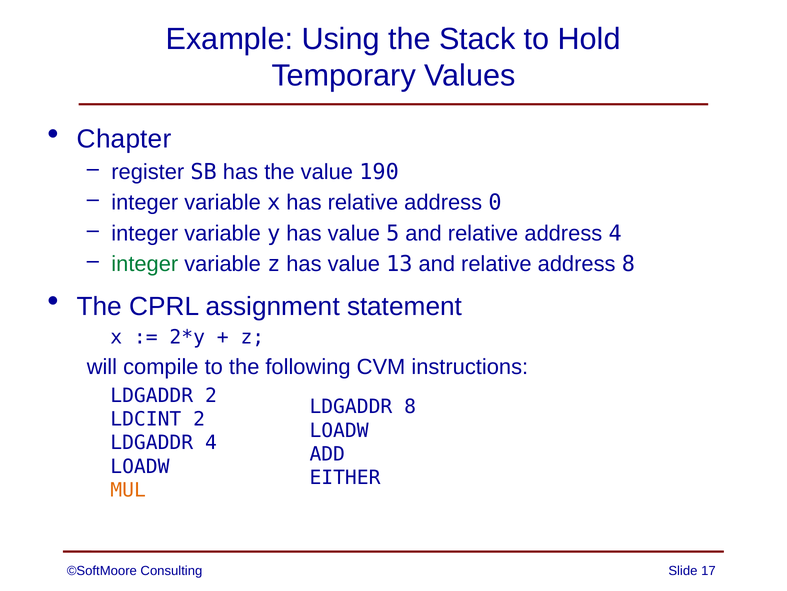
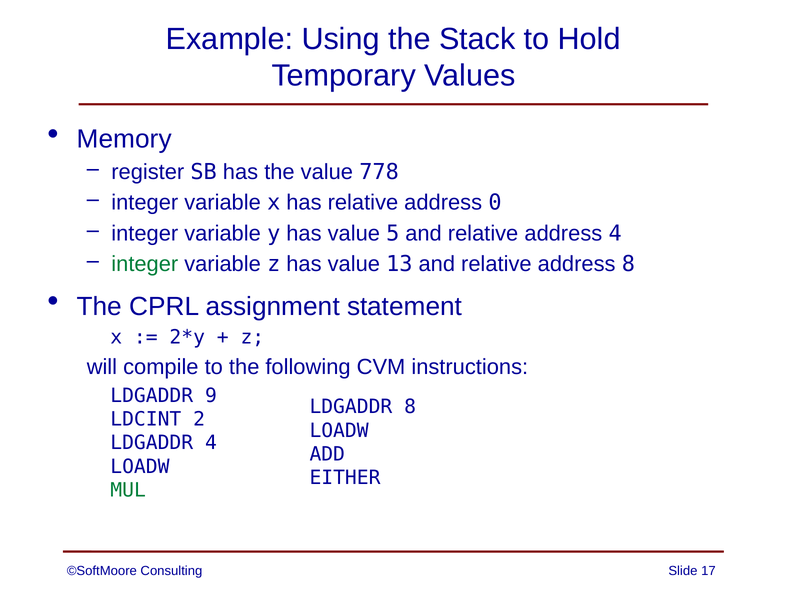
Chapter: Chapter -> Memory (124, 139)
190: 190 -> 778 (379, 172)
LDGADDR 2: 2 -> 9 (211, 395)
MUL colour: orange -> green (128, 490)
